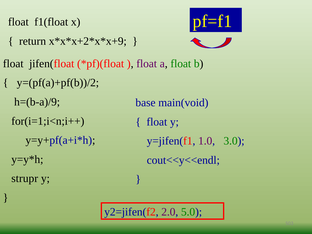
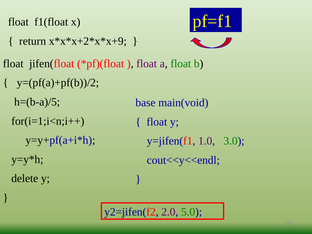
h=(b-a)/9: h=(b-a)/9 -> h=(b-a)/5 (37, 102)
strupr: strupr -> delete (25, 178)
